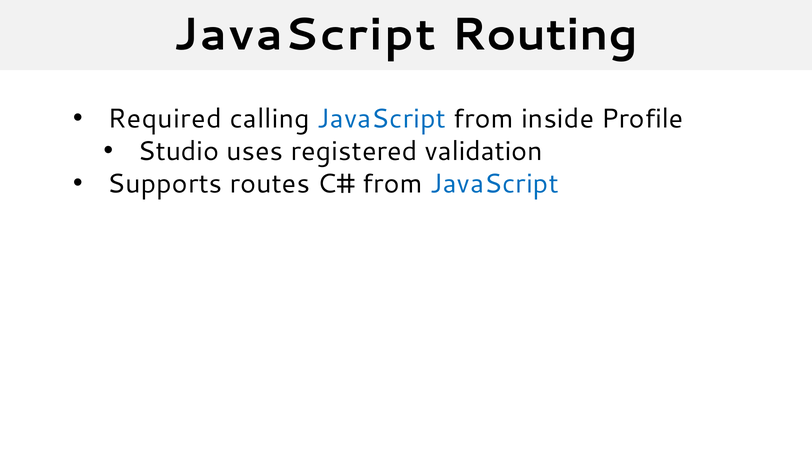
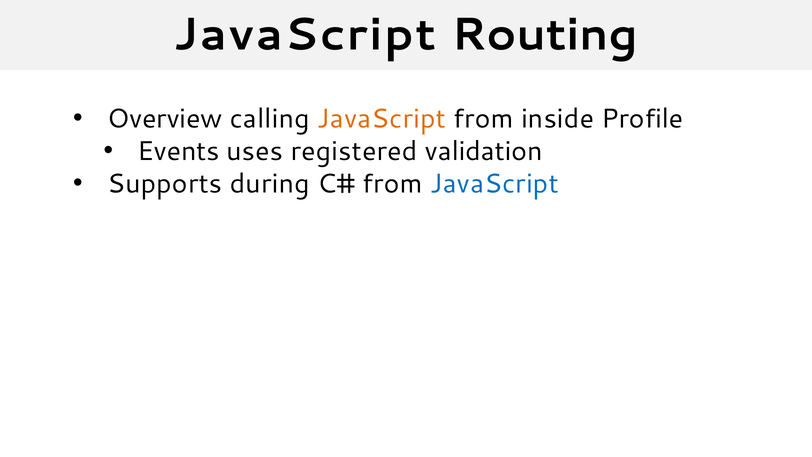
Required: Required -> Overview (165, 119)
JavaScript colour: blue -> orange (382, 119)
Studio: Studio -> Events (179, 151)
routes: routes -> during (270, 184)
